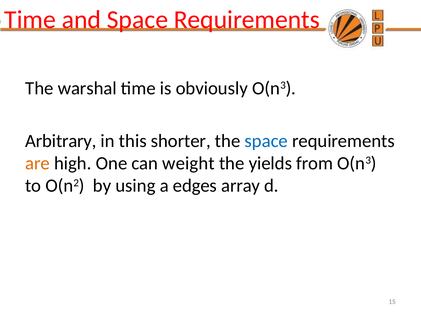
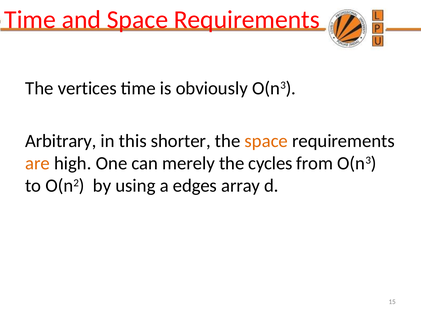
warshal: warshal -> vertices (87, 88)
space colour: blue -> orange (266, 141)
weight: weight -> merely (189, 163)
yields: yields -> cycles (270, 163)
